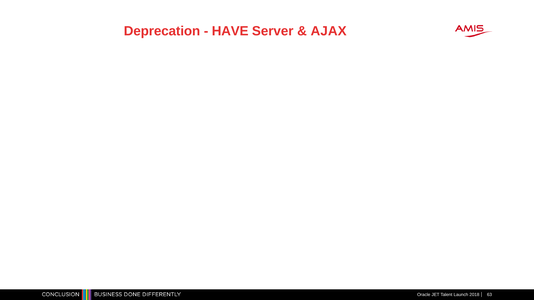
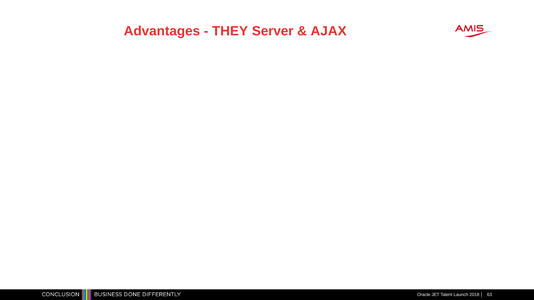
Deprecation: Deprecation -> Advantages (162, 31)
HAVE: HAVE -> THEY (230, 31)
